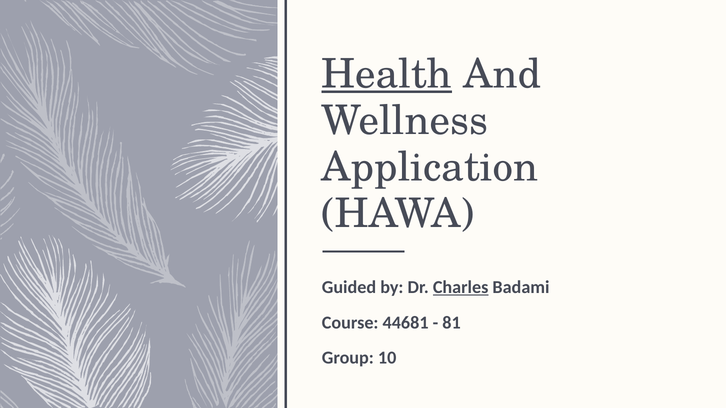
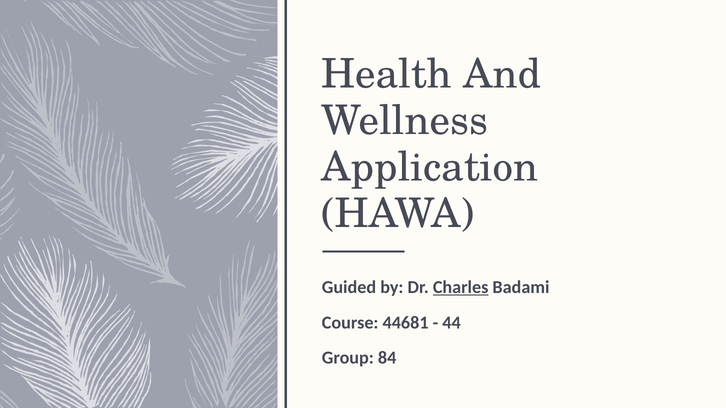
Health underline: present -> none (387, 74)
81: 81 -> 44 (452, 323)
10: 10 -> 84 (387, 358)
